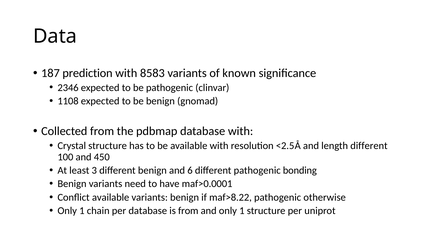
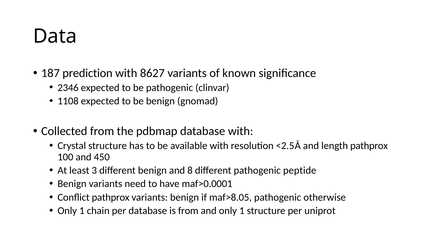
8583: 8583 -> 8627 (152, 73)
length different: different -> pathprox (369, 146)
6: 6 -> 8 (190, 170)
bonding: bonding -> peptide (300, 170)
Conflict available: available -> pathprox (111, 197)
maf>8.22: maf>8.22 -> maf>8.05 (231, 197)
